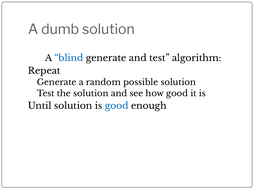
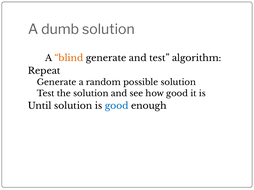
blind colour: blue -> orange (69, 58)
